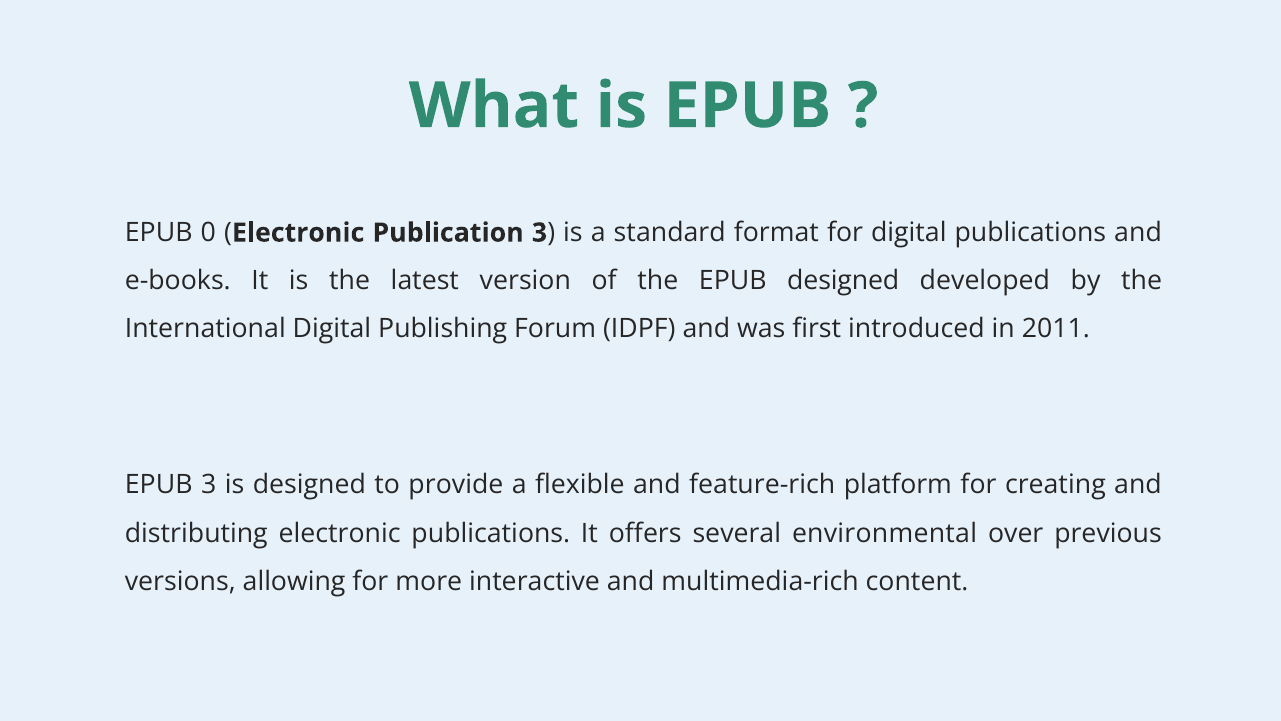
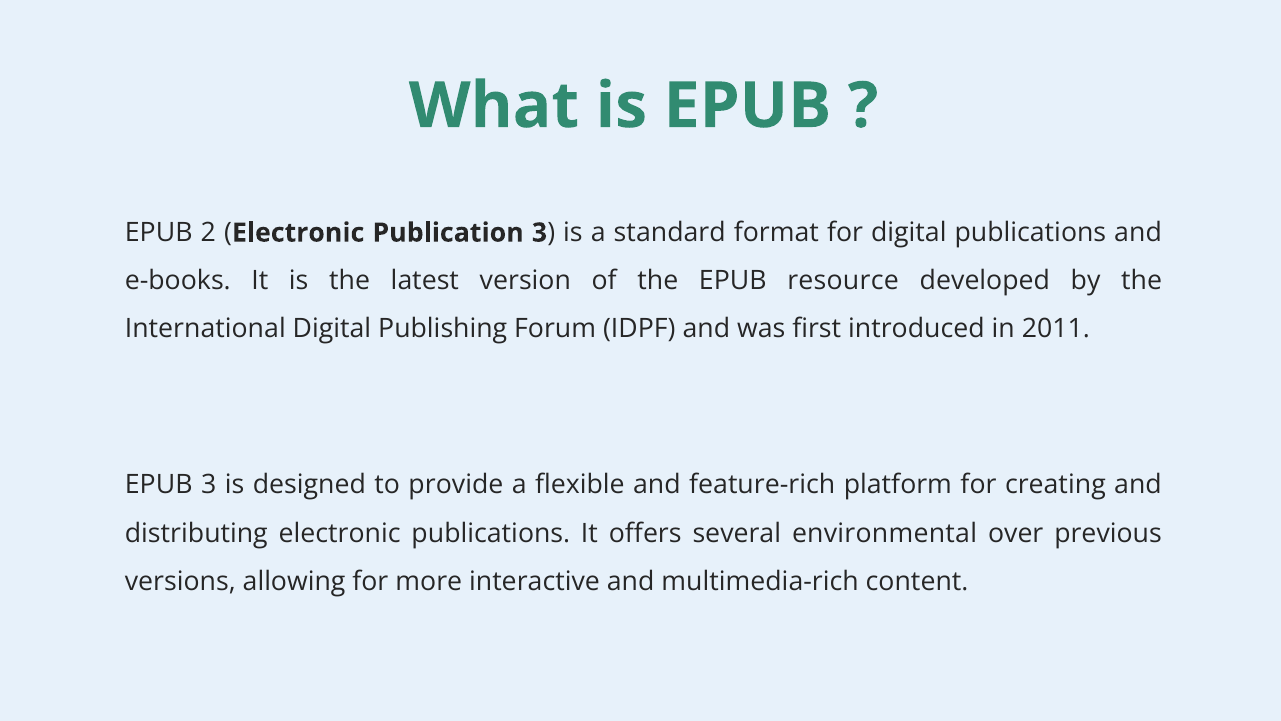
0: 0 -> 2 (208, 233)
EPUB designed: designed -> resource (843, 281)
